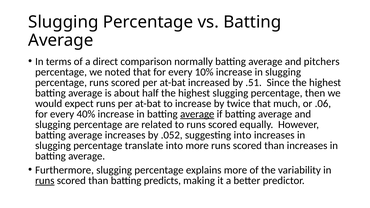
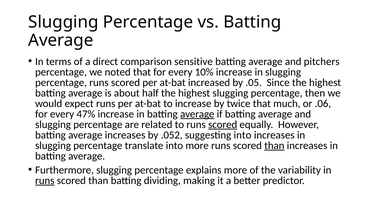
normally: normally -> sensitive (194, 62)
.51: .51 -> .05 (254, 83)
40%: 40% -> 47% (86, 114)
scored underline: none -> present (223, 125)
than underline: none -> present (274, 146)
predicts: predicts -> dividing (162, 181)
